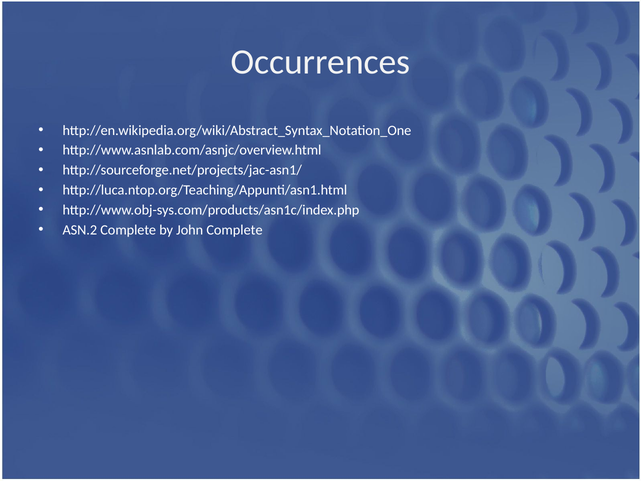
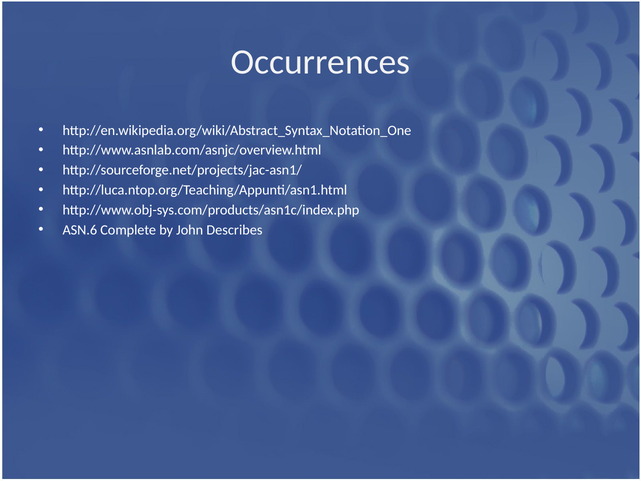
ASN.2: ASN.2 -> ASN.6 (80, 230)
John Complete: Complete -> Describes (234, 230)
